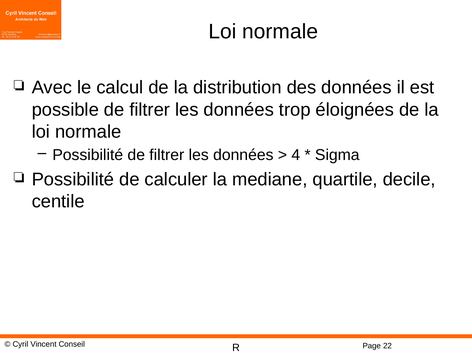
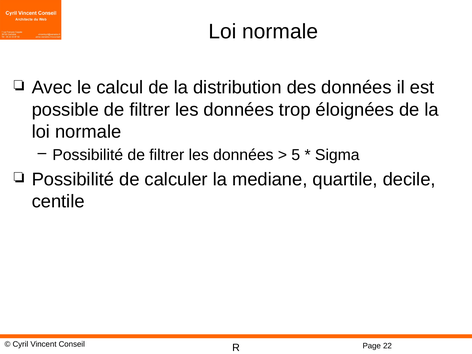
4: 4 -> 5 (296, 155)
